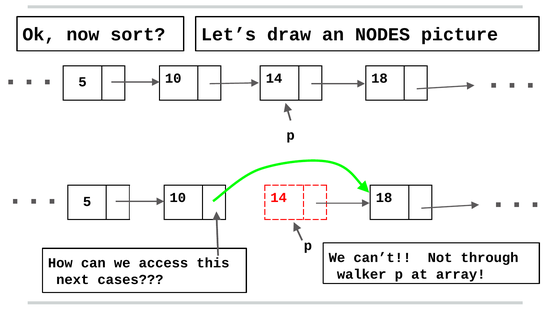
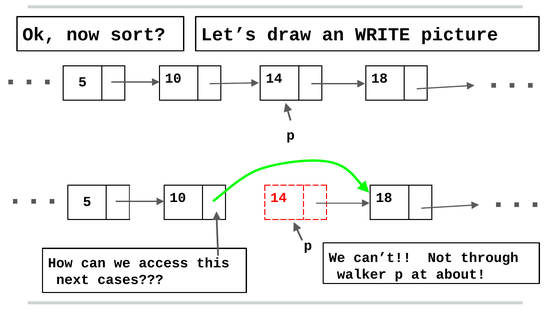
NODES: NODES -> WRITE (383, 34)
array: array -> about (461, 274)
